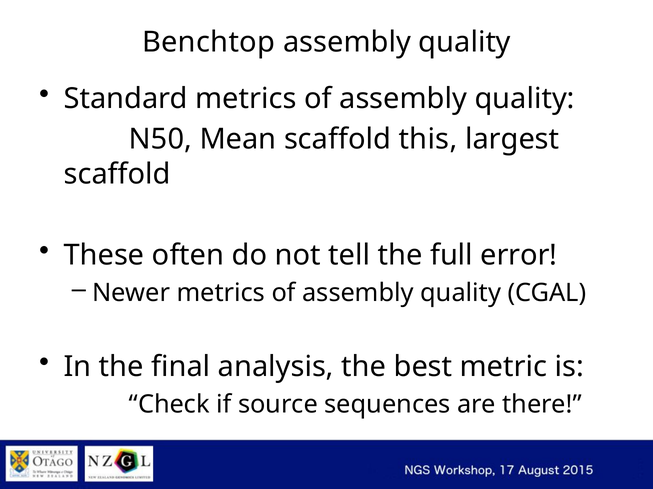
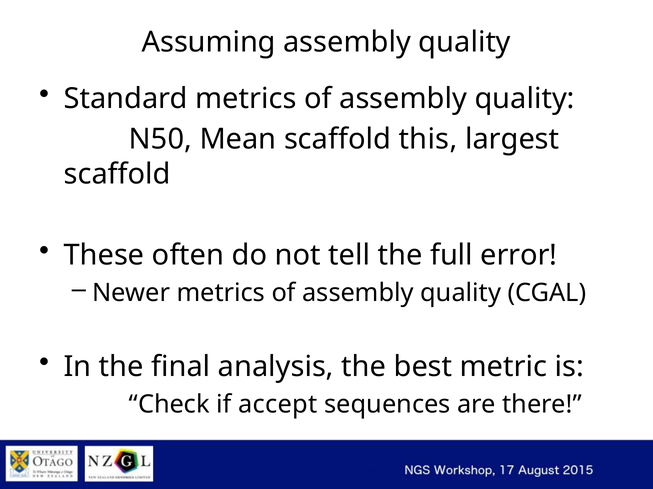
Benchtop: Benchtop -> Assuming (209, 42)
source: source -> accept (278, 405)
